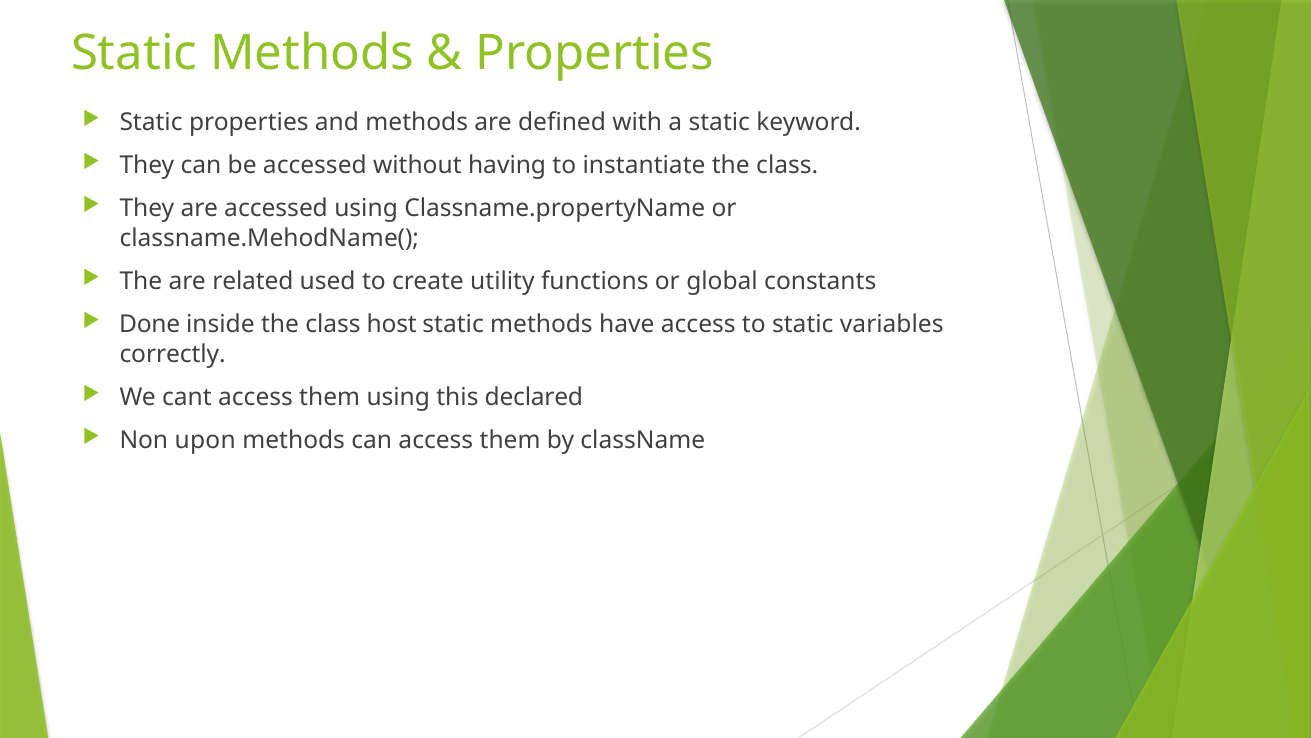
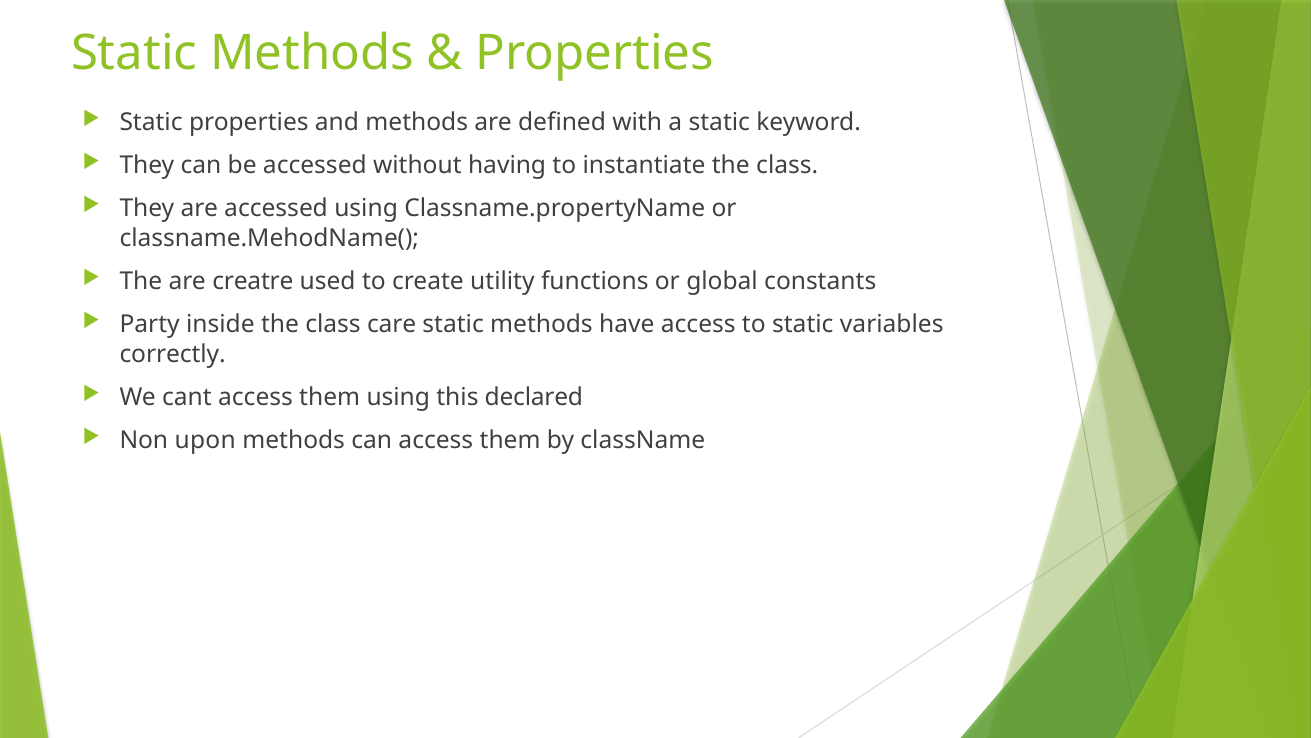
related: related -> creatre (253, 281)
Done: Done -> Party (150, 325)
host: host -> care (392, 325)
